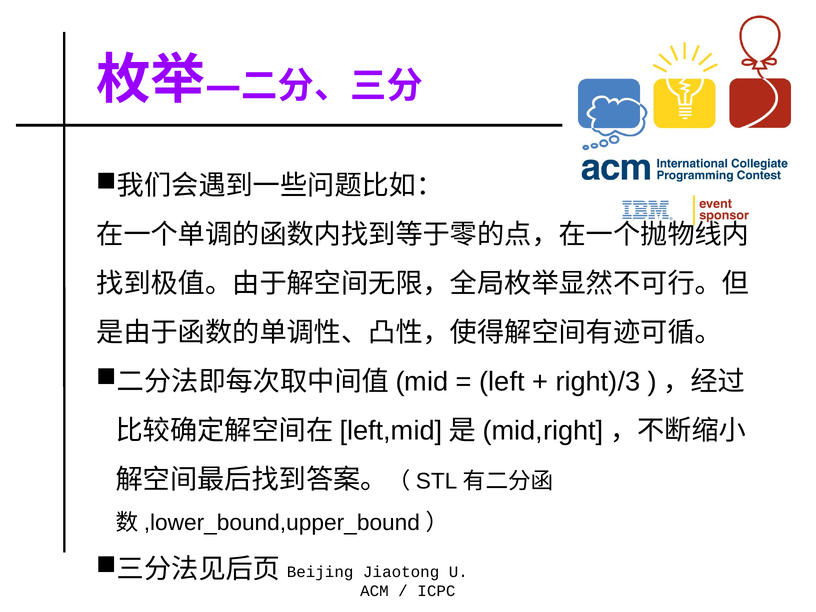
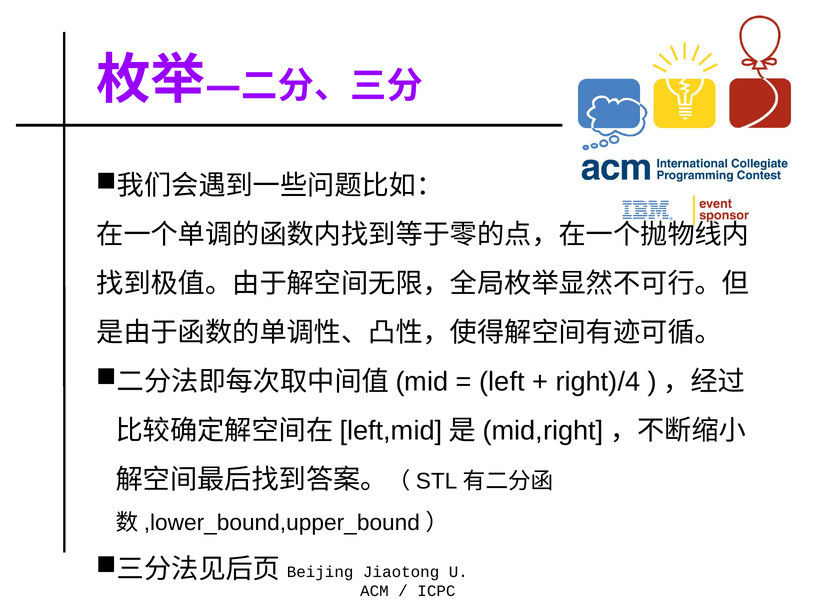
right)/3: right)/3 -> right)/4 (598, 382)
